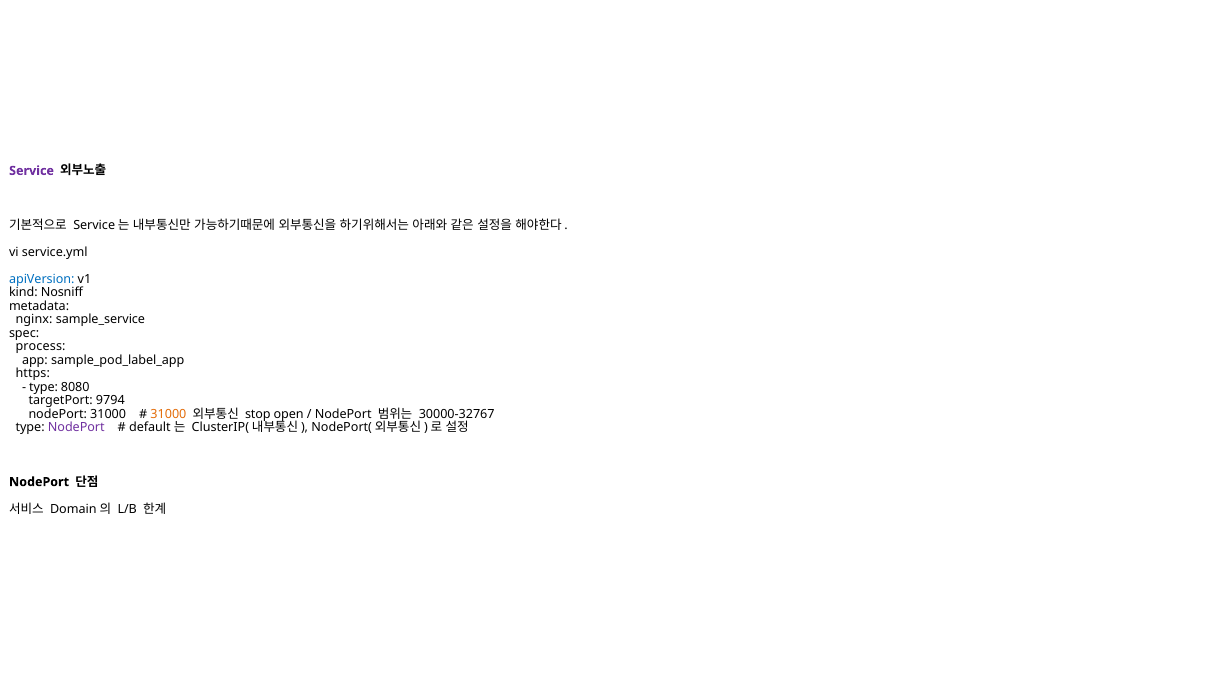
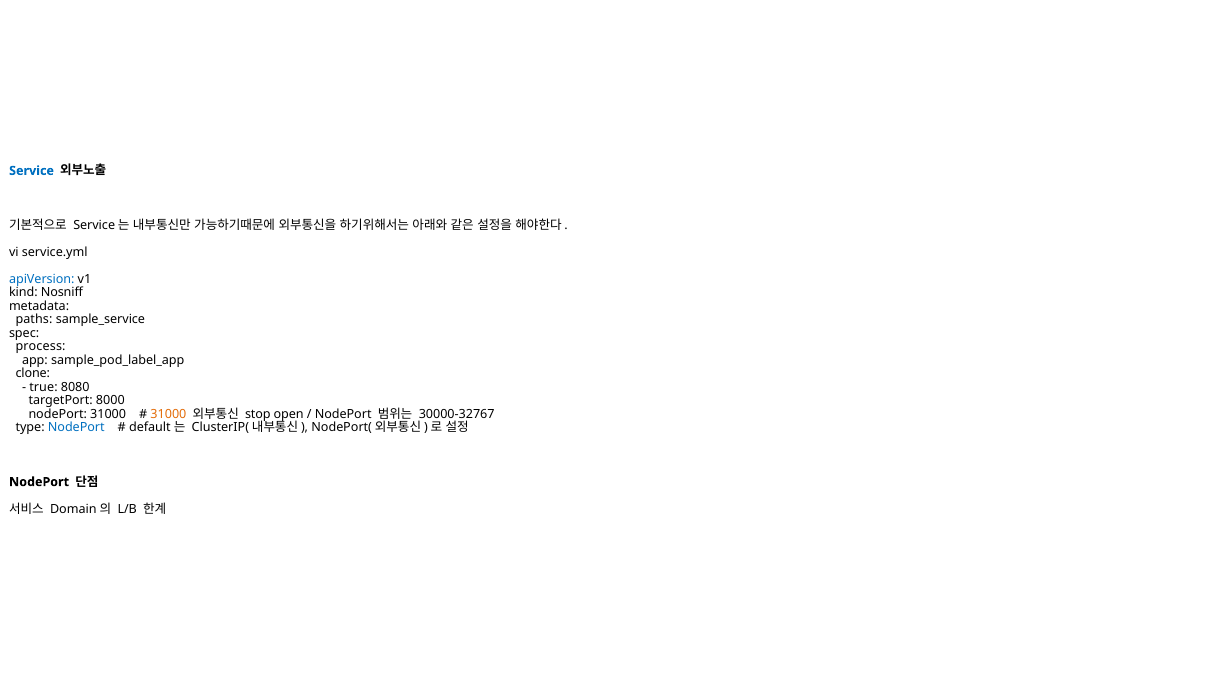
Service colour: purple -> blue (32, 171)
nginx: nginx -> paths (34, 320)
https: https -> clone (33, 374)
type: type -> true (43, 387)
9794: 9794 -> 8000 (110, 401)
NodePort colour: purple -> blue (76, 428)
